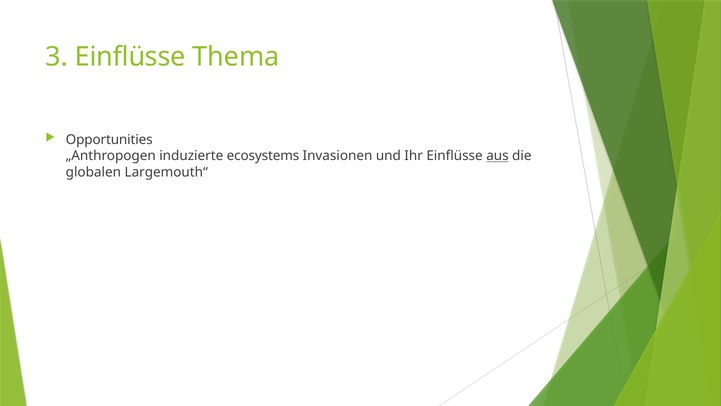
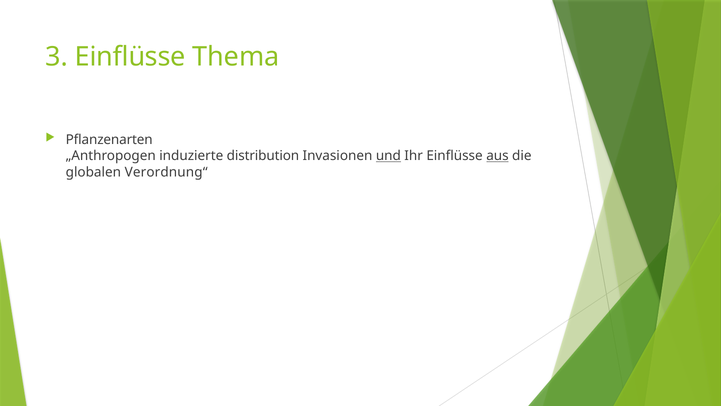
Opportunities: Opportunities -> Pflanzenarten (109, 140)
ecosystems: ecosystems -> distribution (263, 156)
und underline: none -> present (388, 156)
Largemouth“: Largemouth“ -> Verordnung“ (166, 172)
